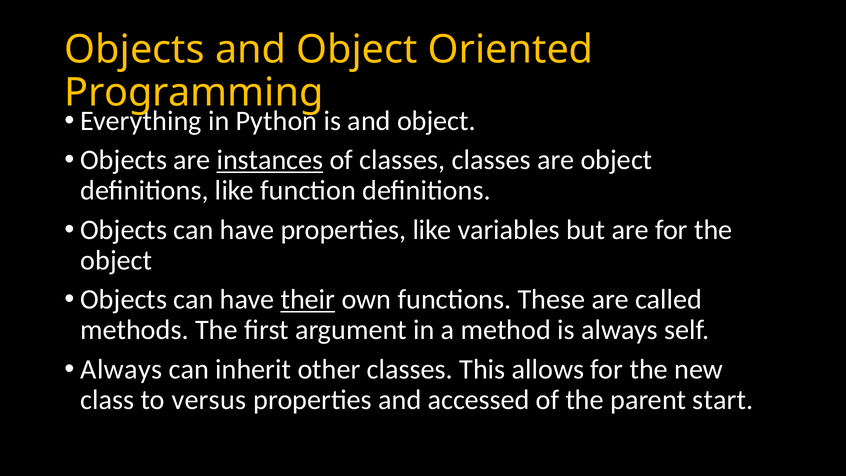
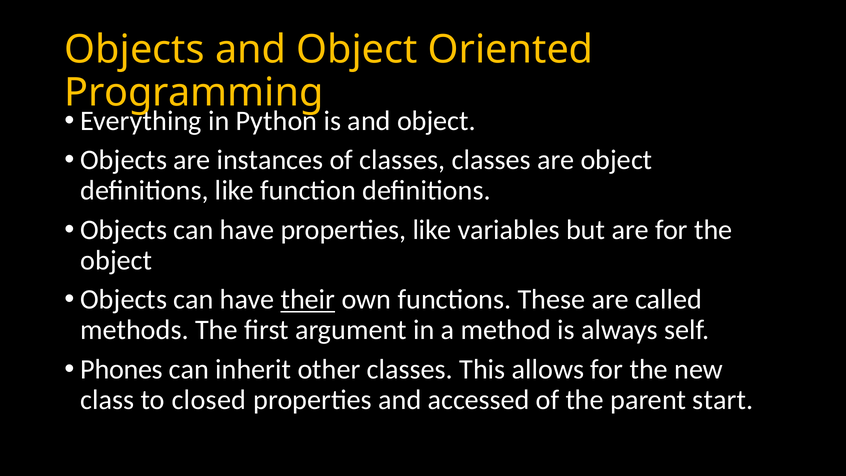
instances underline: present -> none (270, 160)
Always: Always -> Phones (122, 369)
versus: versus -> closed (209, 400)
